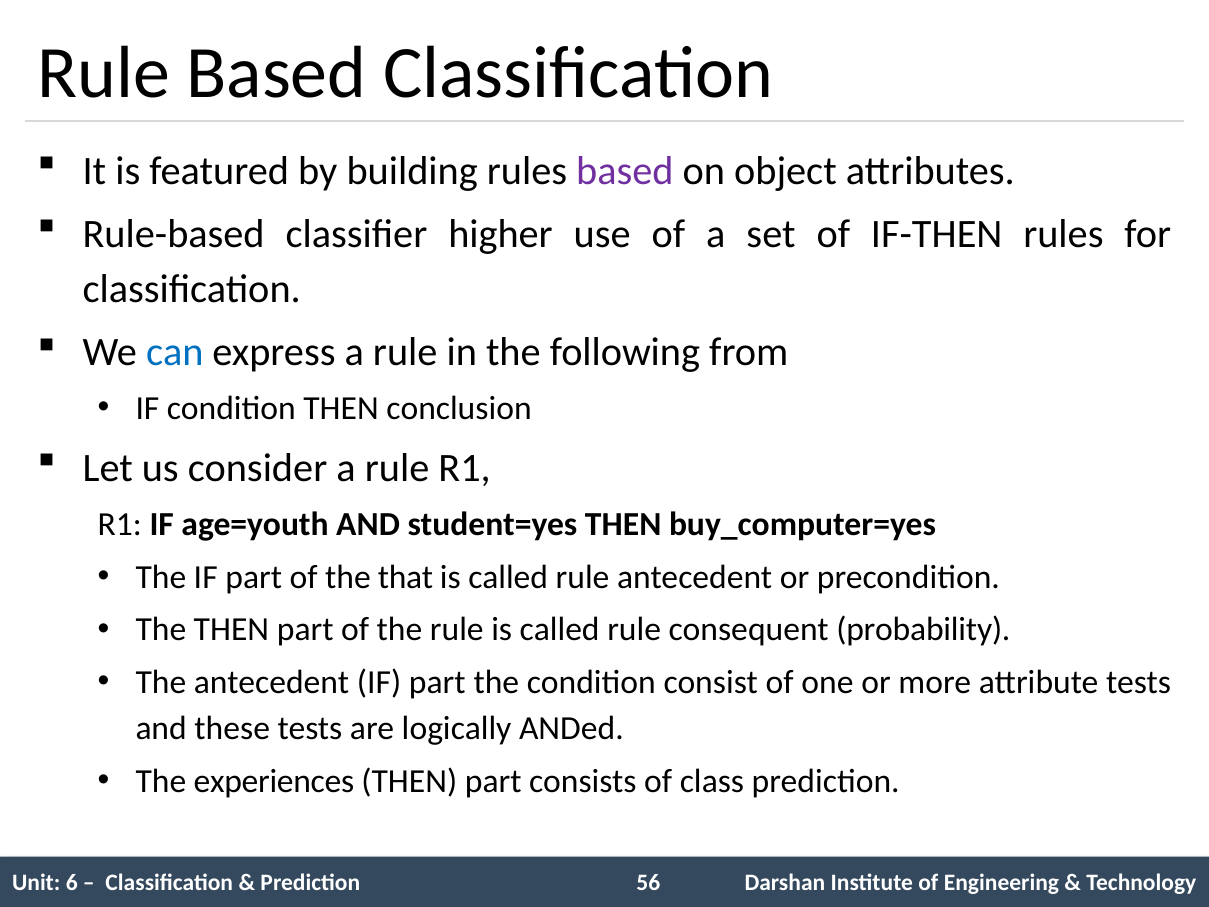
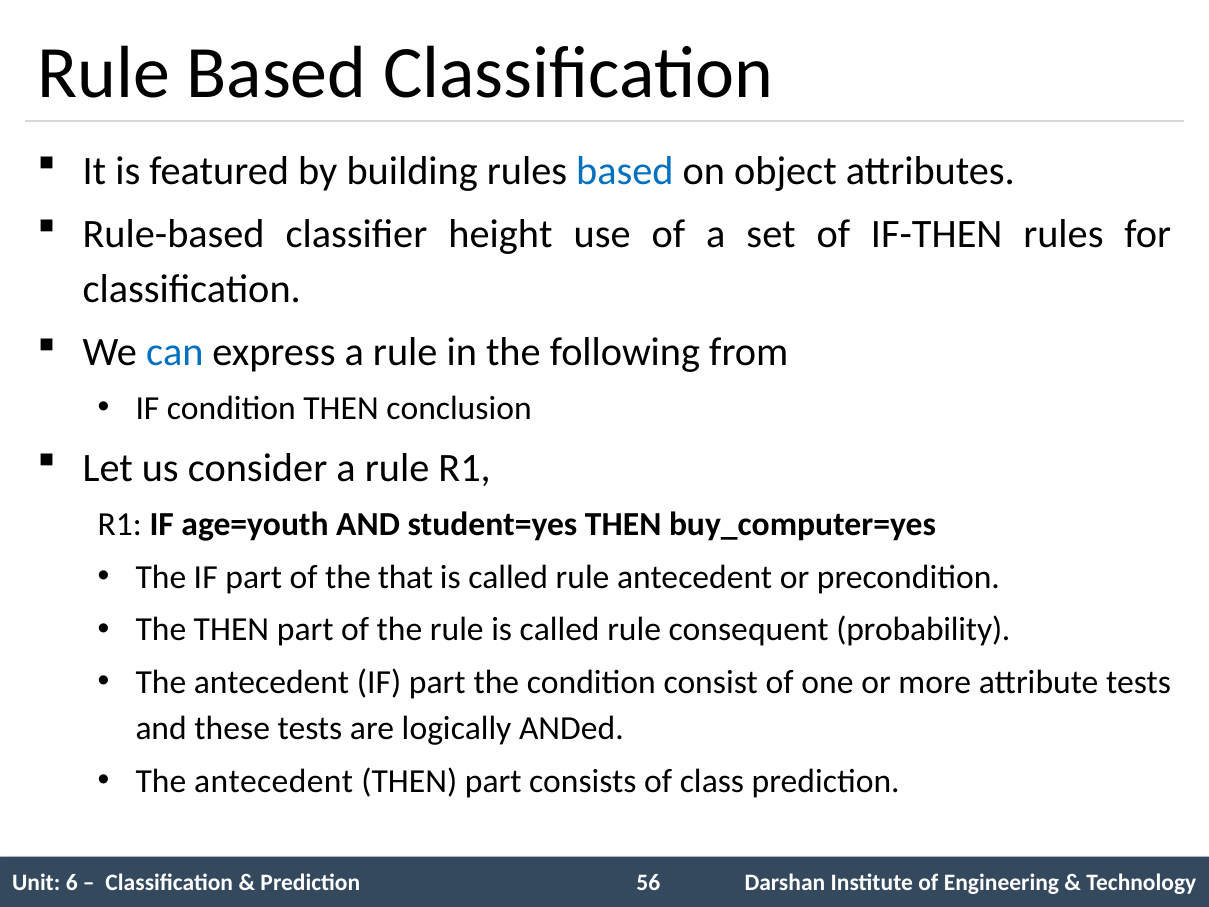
based colour: purple -> blue (625, 171)
higher: higher -> height (500, 234)
experiences: experiences -> antecedent (274, 781)
